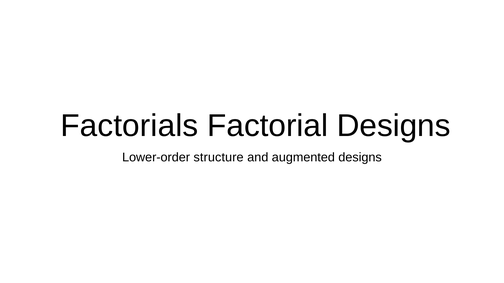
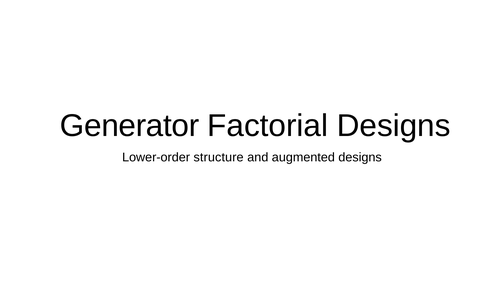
Factorials: Factorials -> Generator (130, 126)
